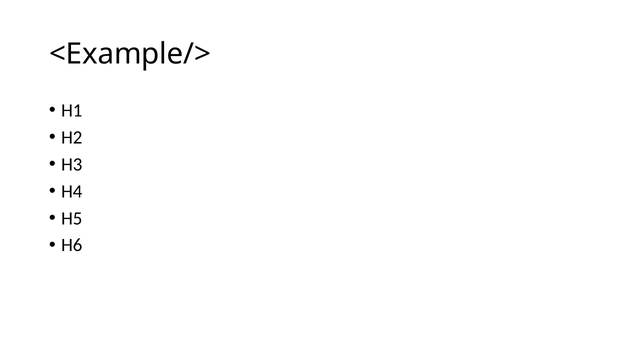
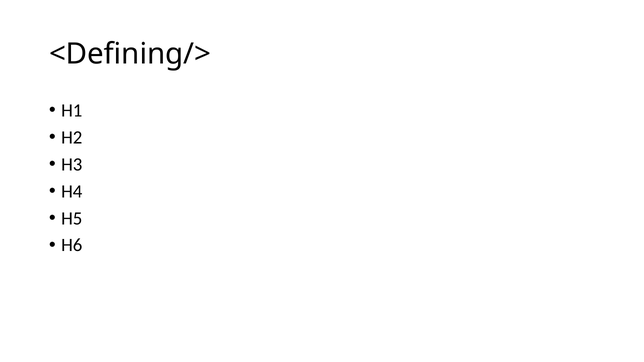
<Example/>: <Example/> -> <Defining/> (130, 54)
